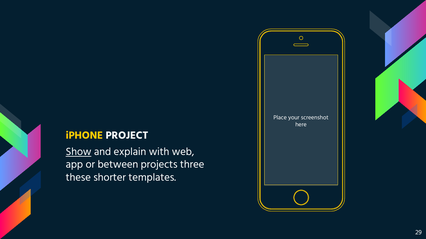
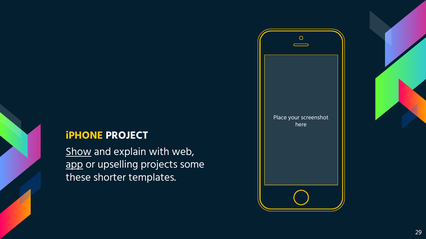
app underline: none -> present (74, 165)
between: between -> upselling (118, 165)
three: three -> some (192, 165)
